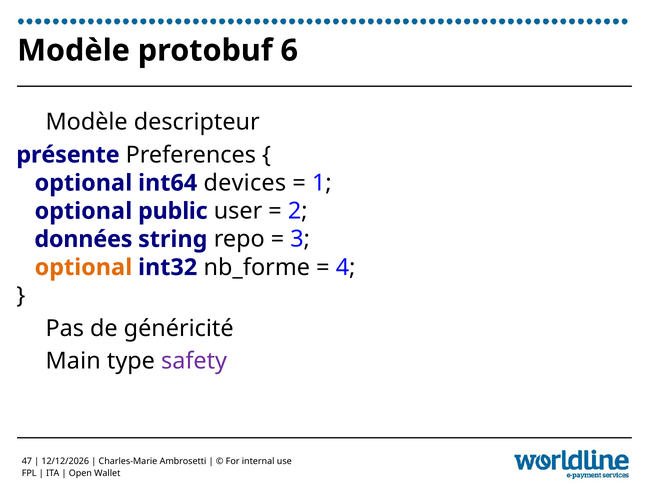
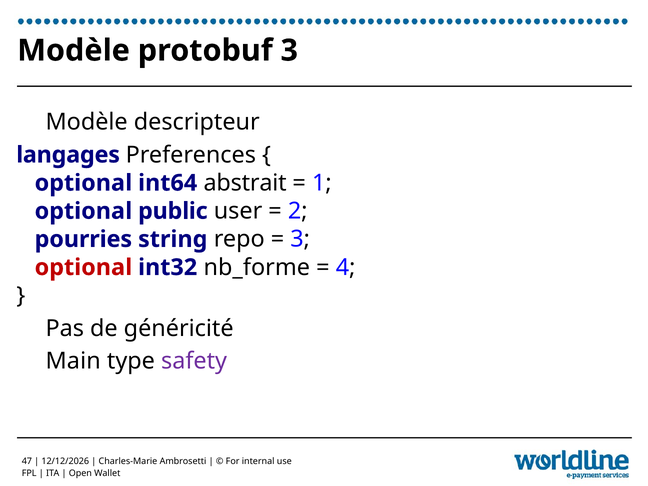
protobuf 6: 6 -> 3 (289, 51)
présente: présente -> langages (68, 155)
devices: devices -> abstrait (245, 183)
données: données -> pourries (83, 239)
optional colour: orange -> red (83, 267)
